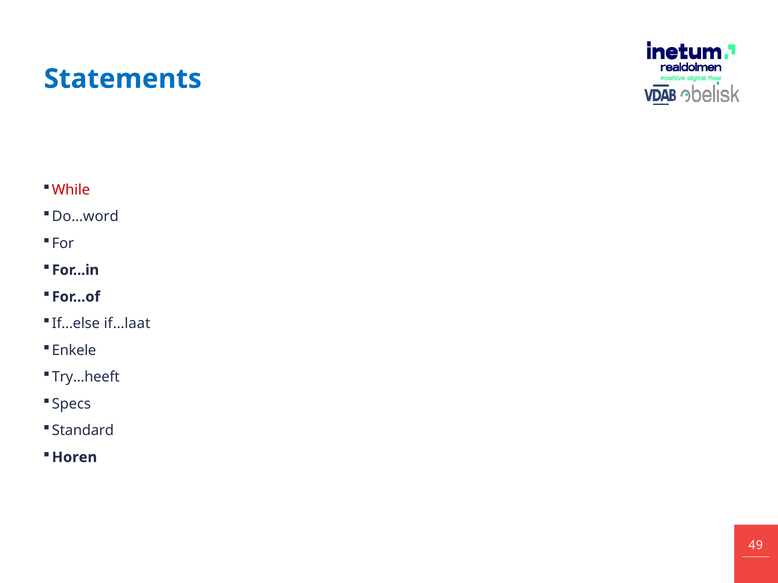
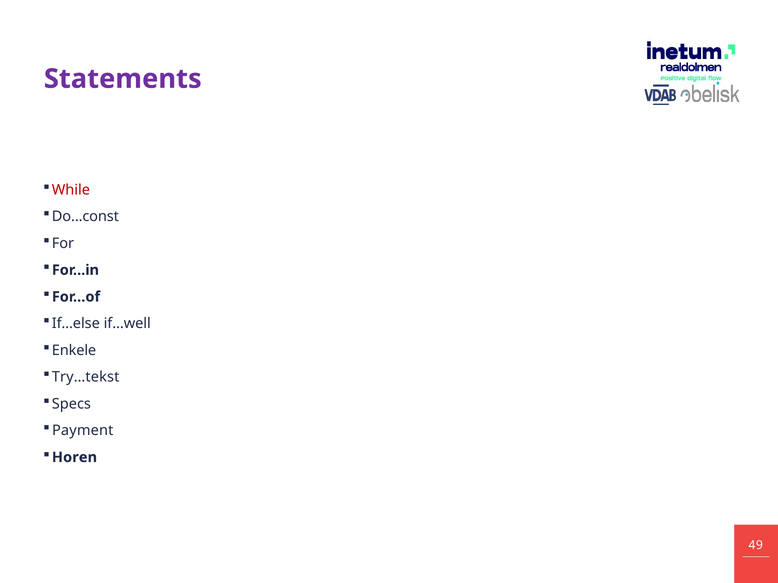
Statements colour: blue -> purple (123, 79)
Do…word: Do…word -> Do…const (85, 217)
if…laat: if…laat -> if…well (127, 324)
Try…heeft: Try…heeft -> Try…tekst (86, 377)
Standard: Standard -> Payment (83, 431)
